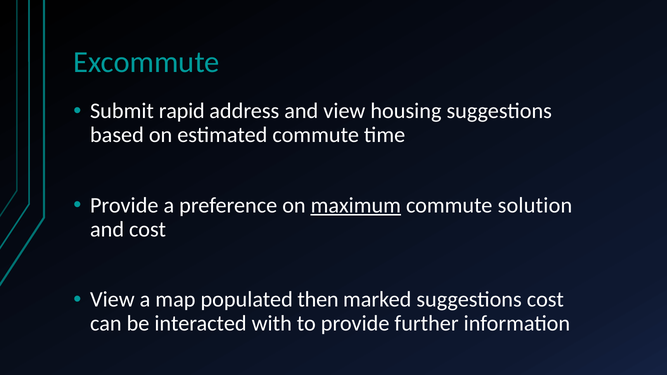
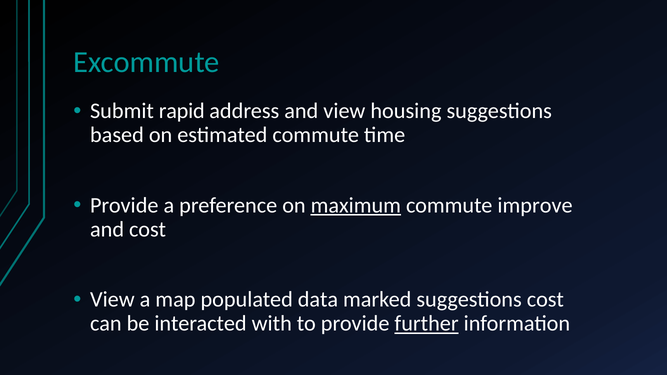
solution: solution -> improve (535, 205)
then: then -> data (318, 300)
further underline: none -> present (427, 324)
